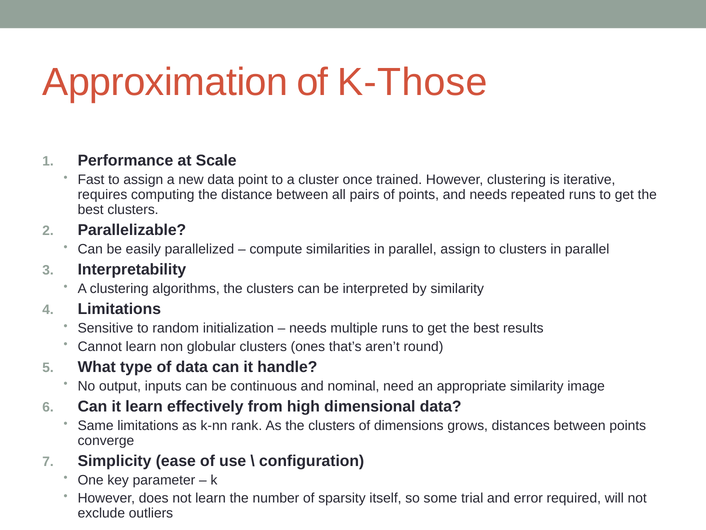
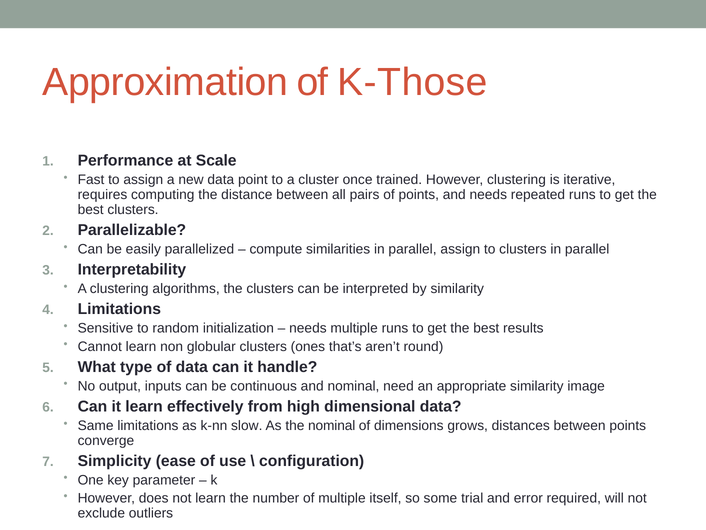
rank: rank -> slow (247, 425)
As the clusters: clusters -> nominal (332, 425)
of sparsity: sparsity -> multiple (342, 498)
